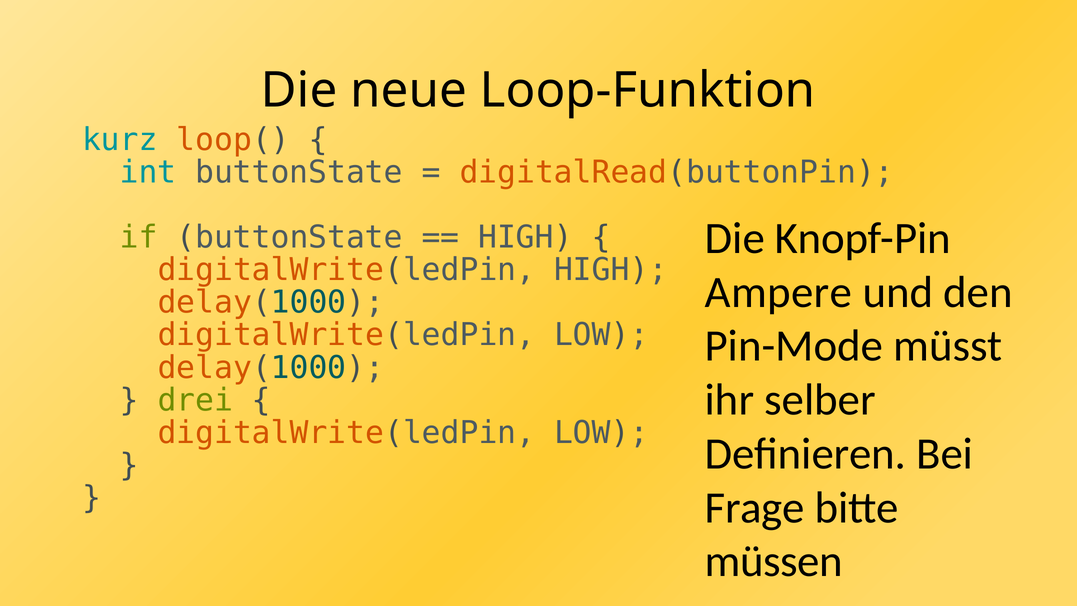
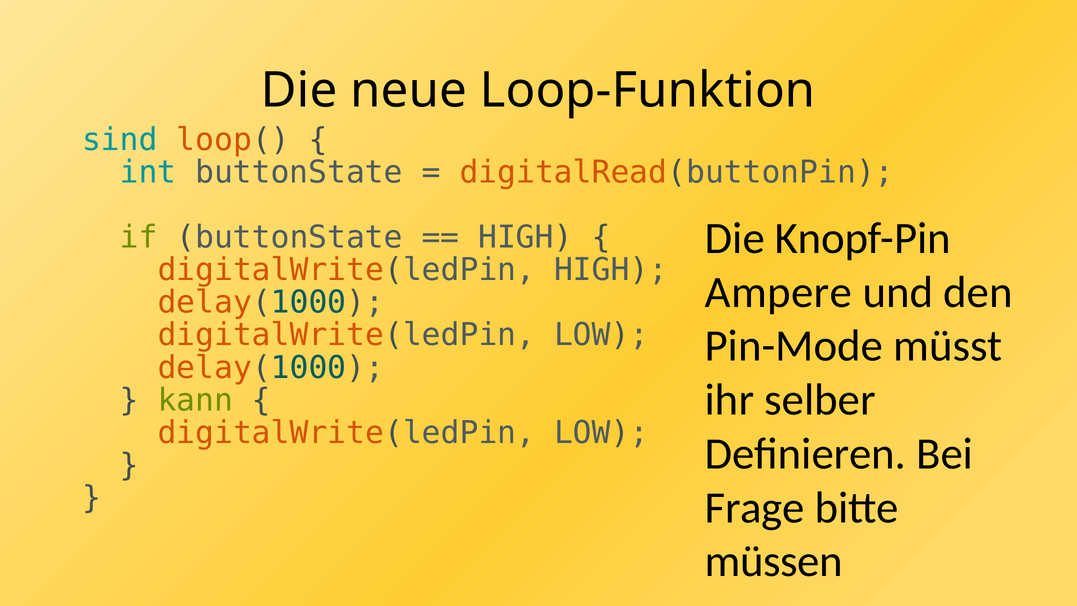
kurz: kurz -> sind (120, 140)
drei: drei -> kann (195, 400)
